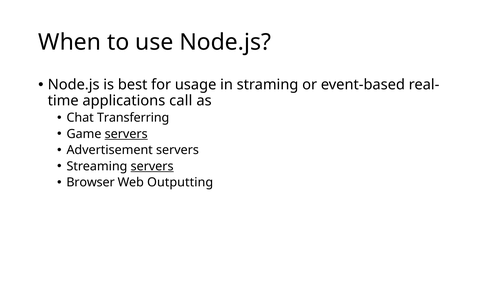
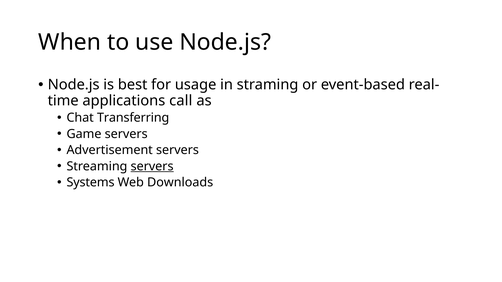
servers underline: present -> none (126, 134)
Browser: Browser -> Systems (91, 183)
Outputting: Outputting -> Downloads (180, 183)
